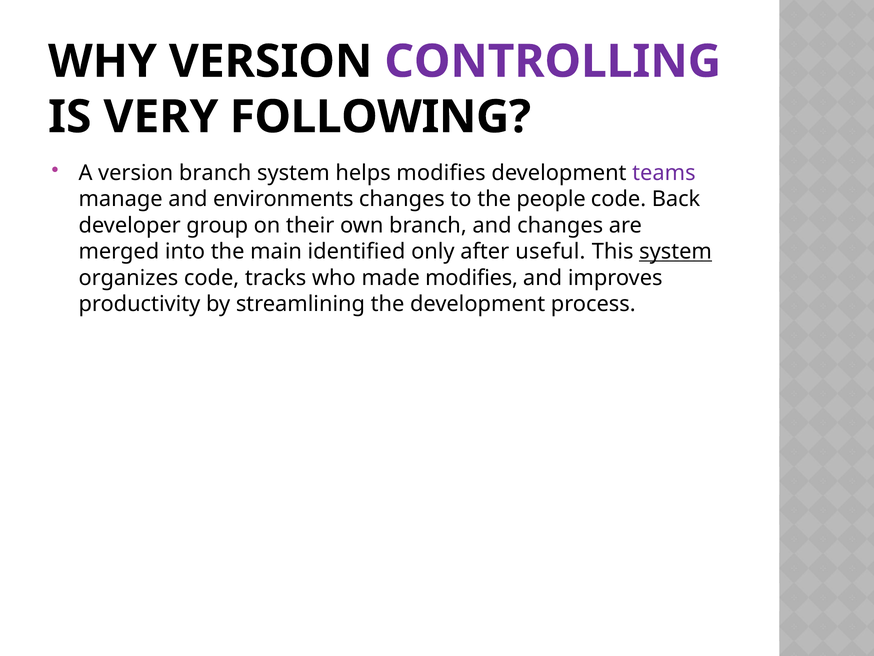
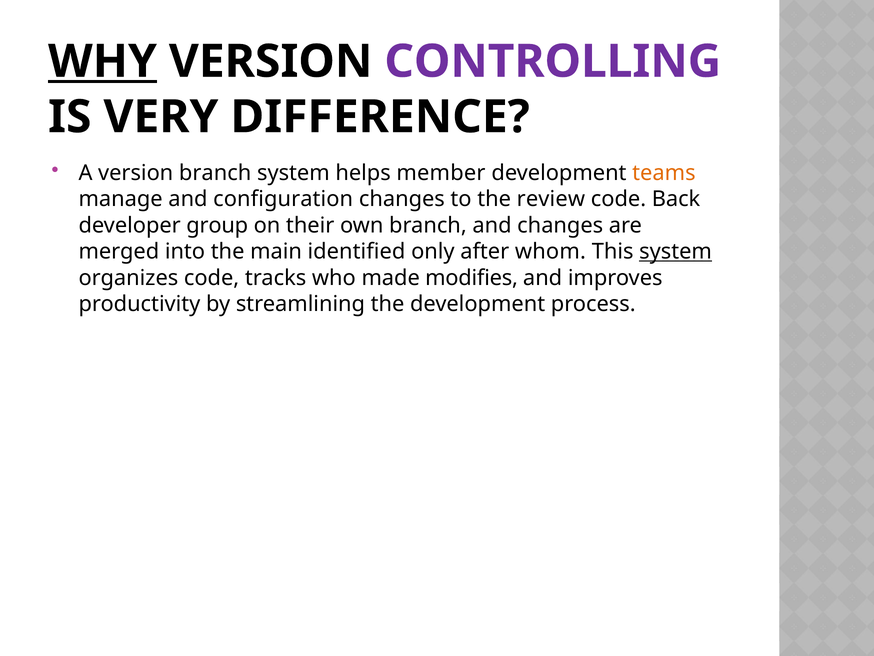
WHY underline: none -> present (102, 62)
FOLLOWING: FOLLOWING -> DIFFERENCE (380, 117)
helps modifies: modifies -> member (441, 173)
teams colour: purple -> orange (664, 173)
environments: environments -> configuration (283, 199)
people: people -> review (551, 199)
useful: useful -> whom (550, 251)
